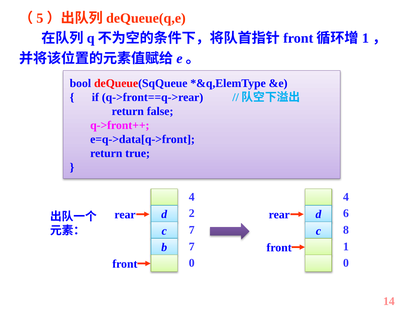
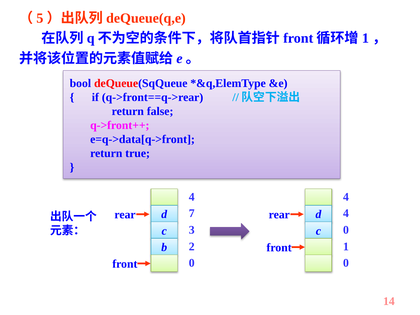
2: 2 -> 7 (192, 213)
d 6: 6 -> 4 (346, 213)
c 7: 7 -> 3 (192, 230)
c 8: 8 -> 0 (346, 230)
b 7: 7 -> 2 (192, 247)
